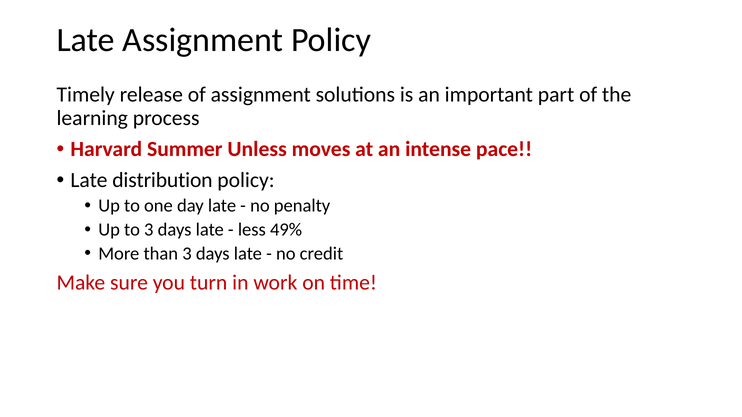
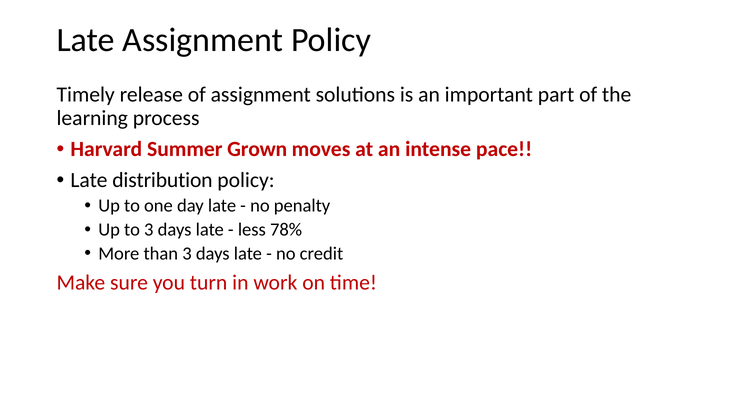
Unless: Unless -> Grown (257, 149)
49%: 49% -> 78% (286, 230)
